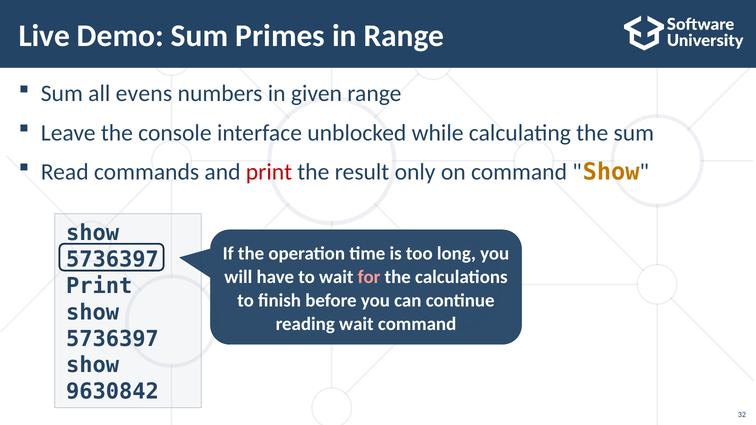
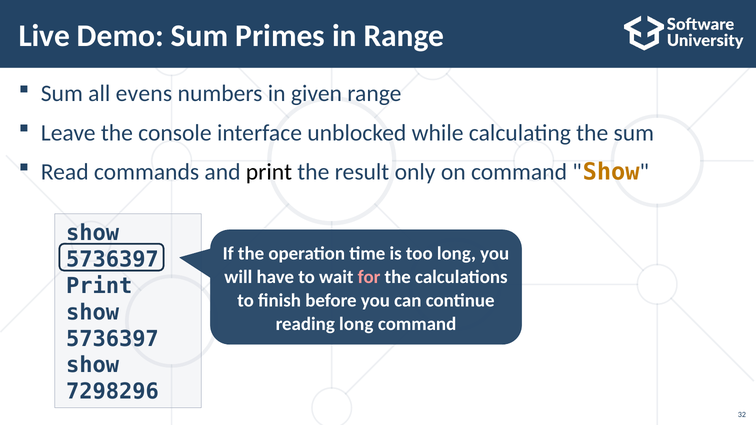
print colour: red -> black (269, 172)
reading wait: wait -> long (356, 324)
9630842: 9630842 -> 7298296 (112, 392)
